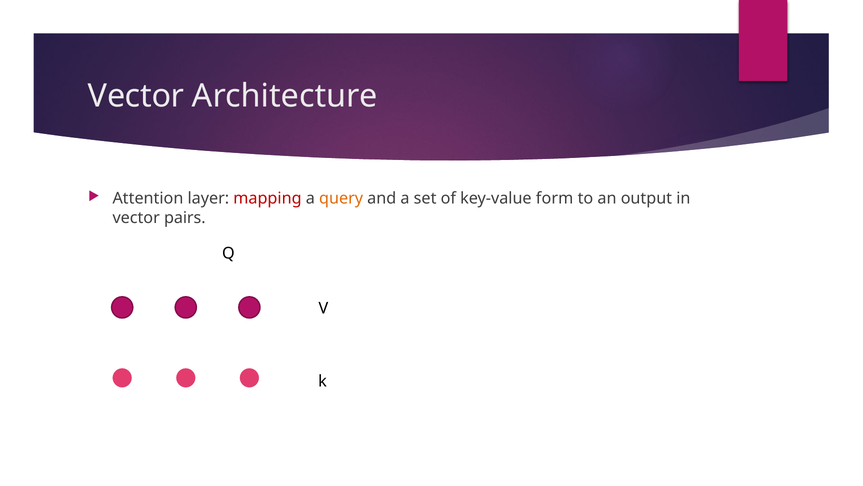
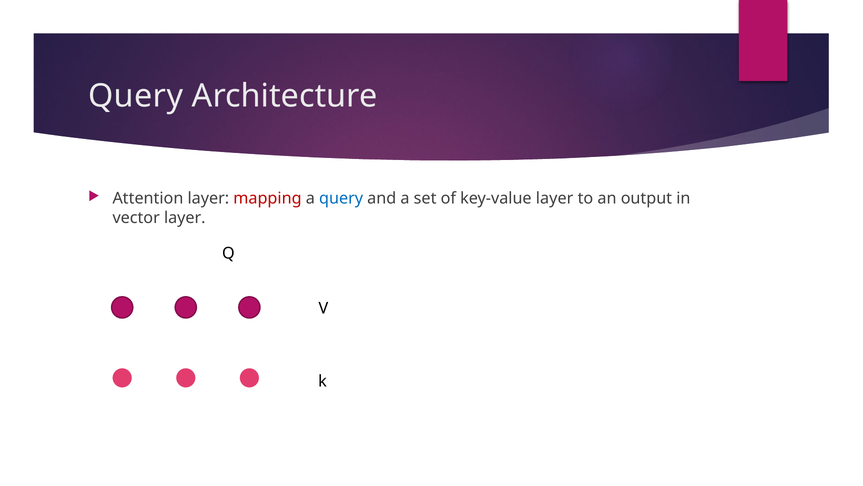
Vector: Vector -> Query (136, 96)
query colour: orange -> blue (341, 198)
key-value form: form -> layer (555, 198)
vector pairs: pairs -> layer (185, 218)
